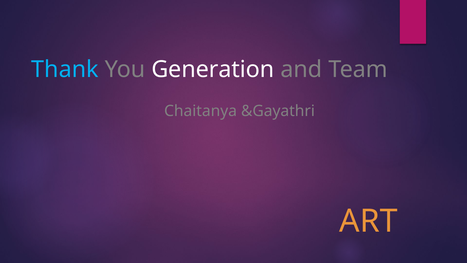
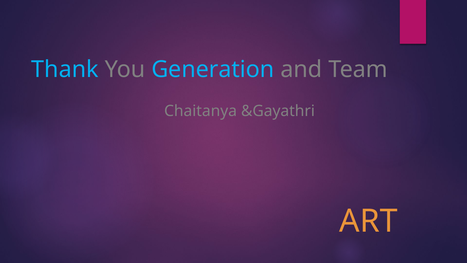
Generation colour: white -> light blue (213, 69)
